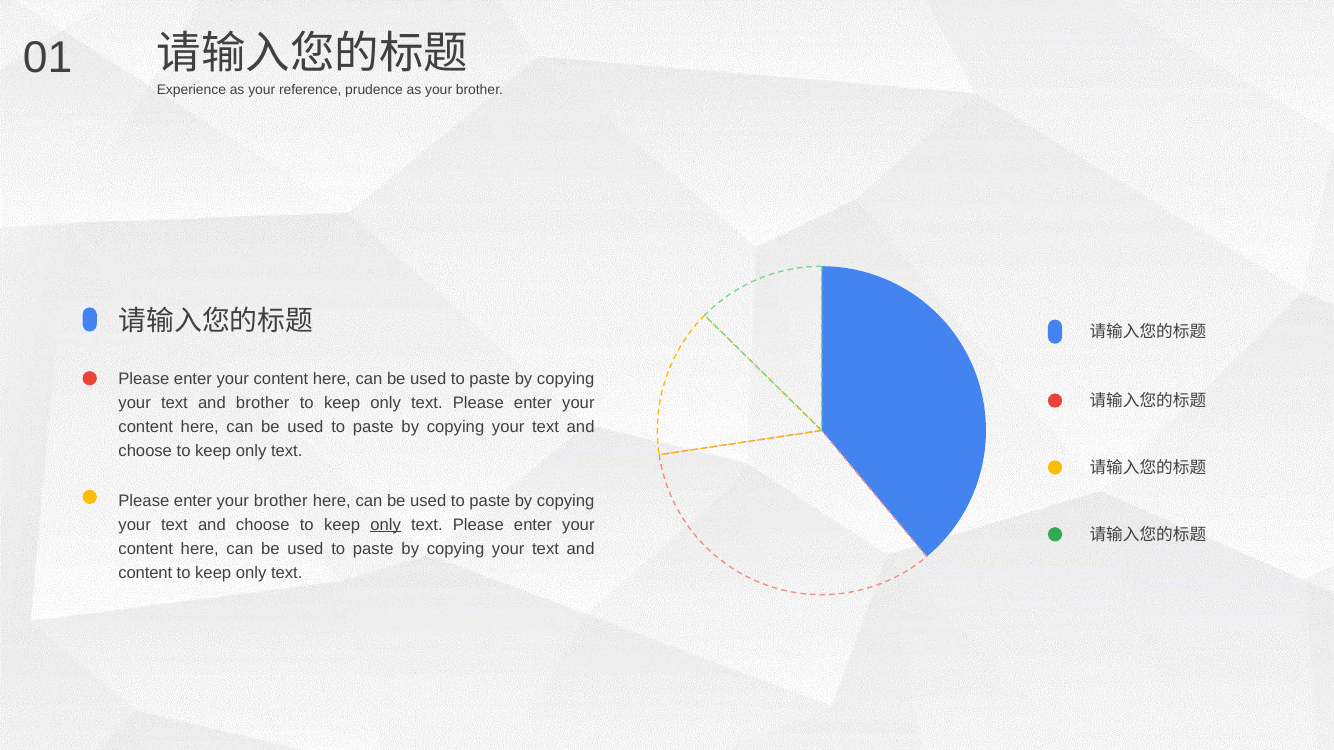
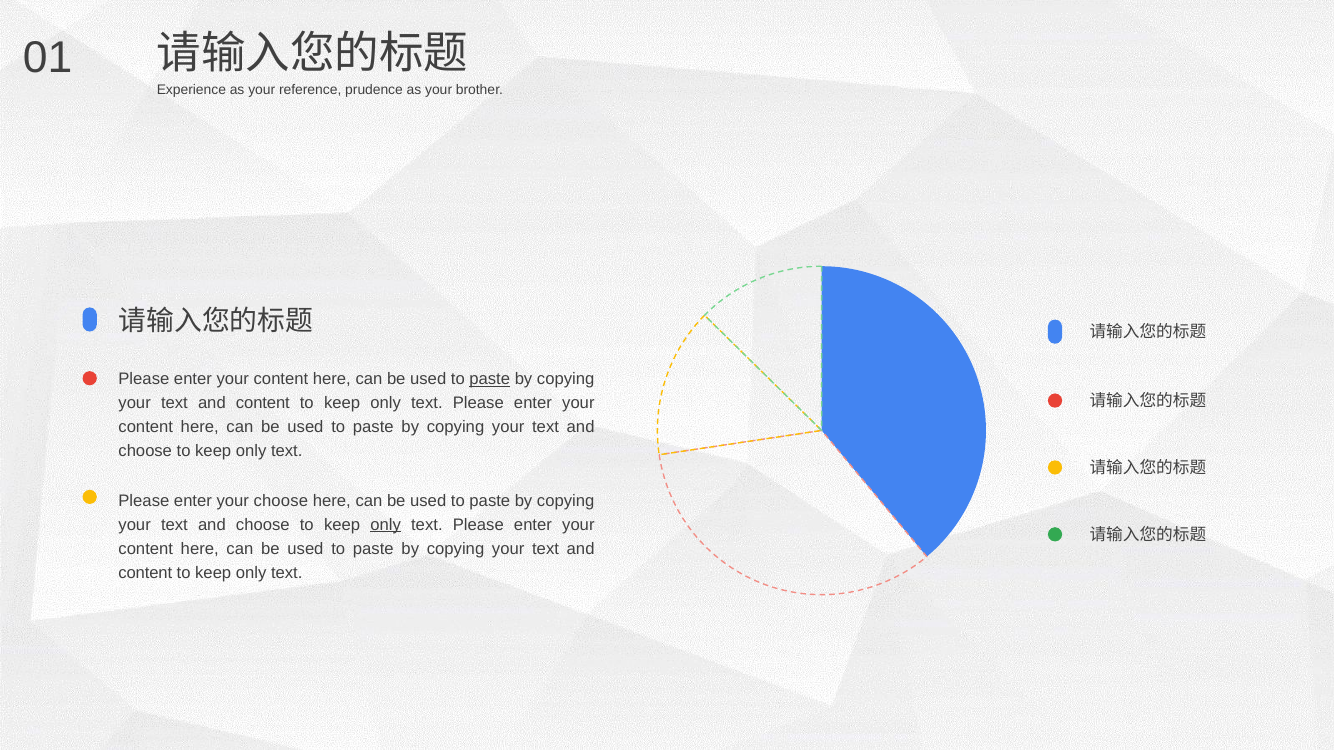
paste underline: none -> present (490, 379)
brother: brother -> content (263, 403)
enter your brother: brother -> choose (281, 501)
